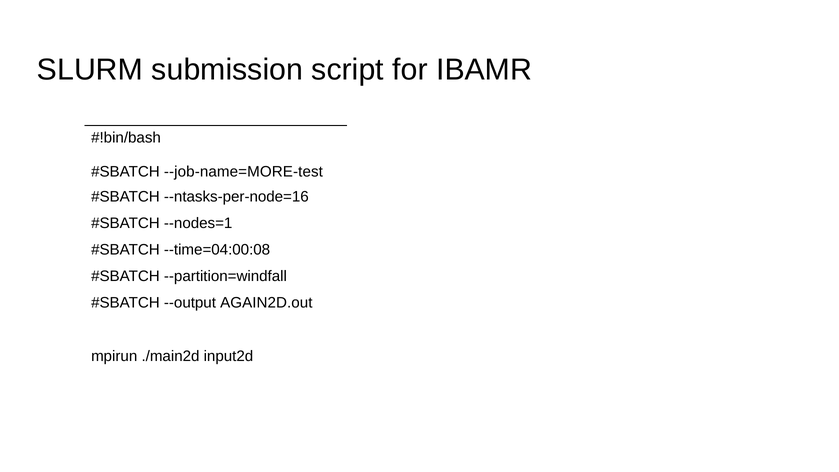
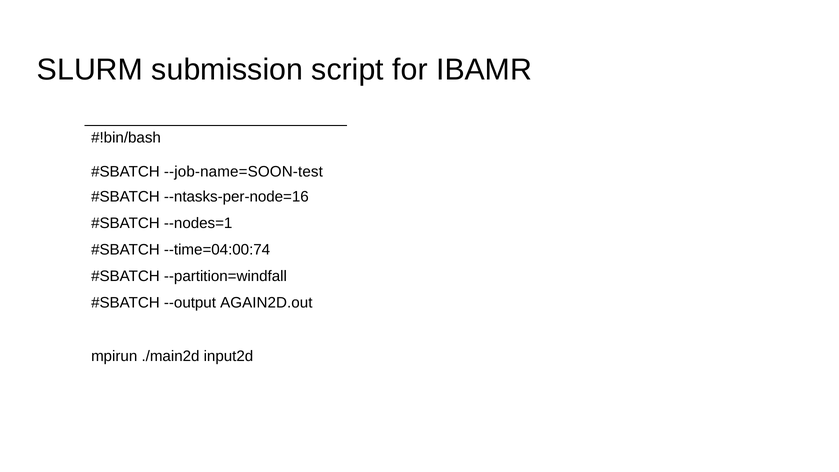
--job-name=MORE-test: --job-name=MORE-test -> --job-name=SOON-test (243, 172)
--time=04:00:08: --time=04:00:08 -> --time=04:00:74 (217, 250)
